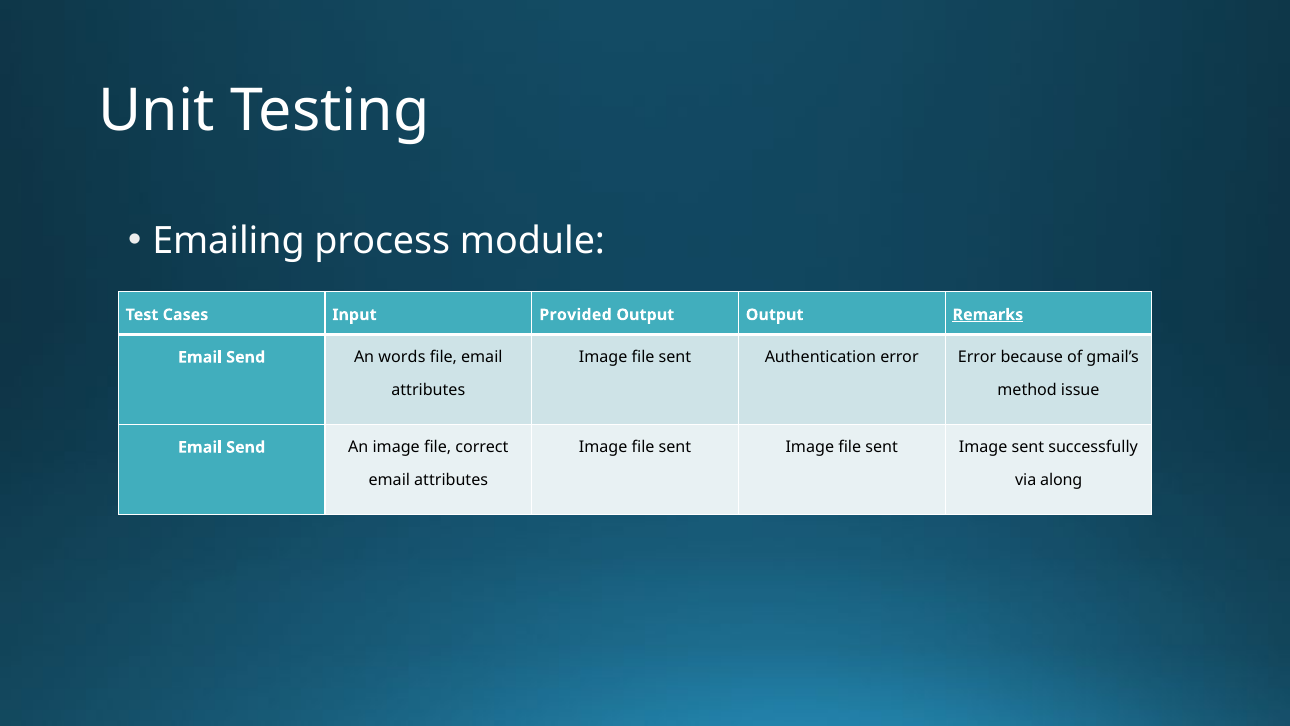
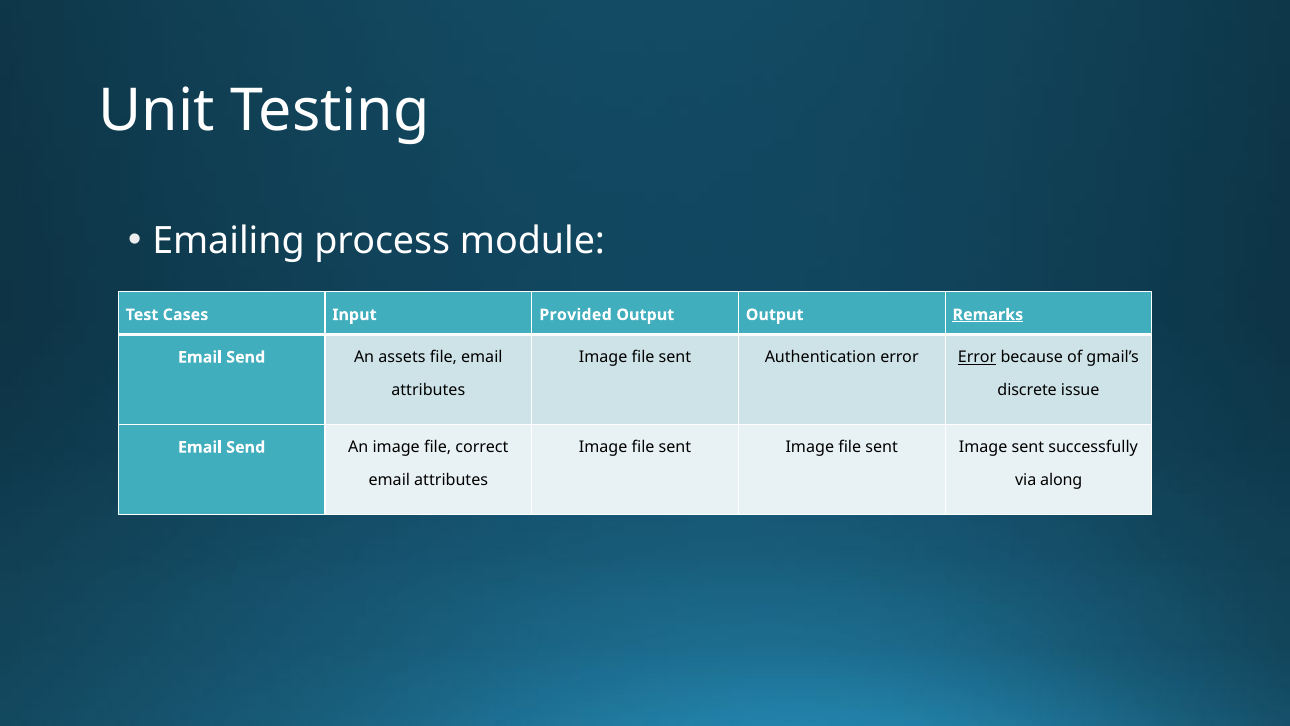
Error underline: none -> present (977, 357)
words: words -> assets (402, 357)
method: method -> discrete (1027, 390)
